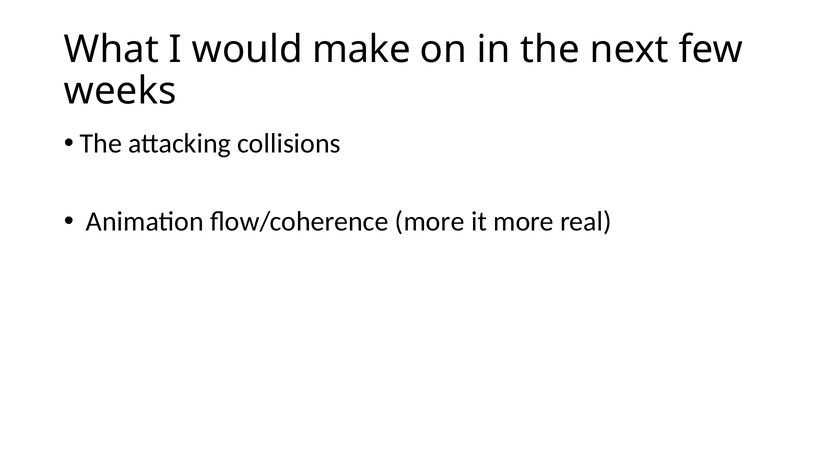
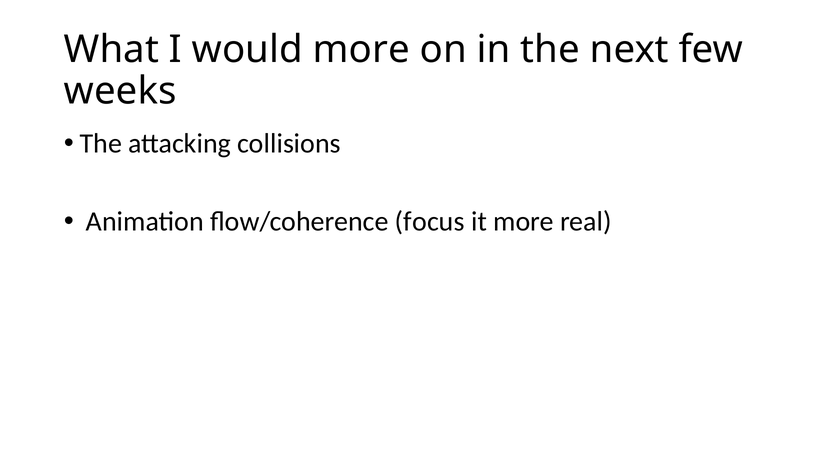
would make: make -> more (361, 50)
flow/coherence more: more -> focus (430, 222)
